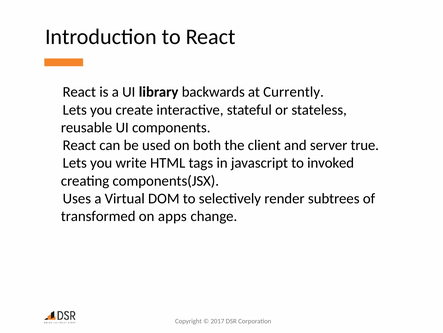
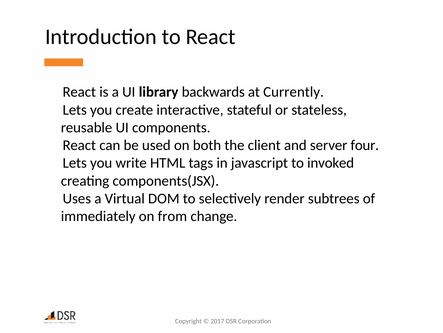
true: true -> four (365, 145)
transformed: transformed -> immediately (98, 216)
apps: apps -> from (172, 216)
